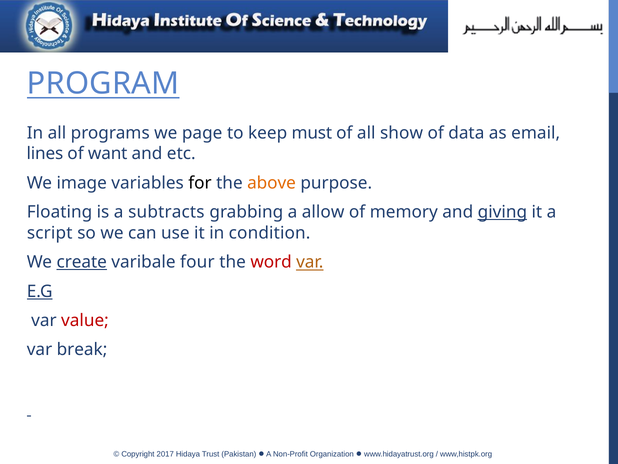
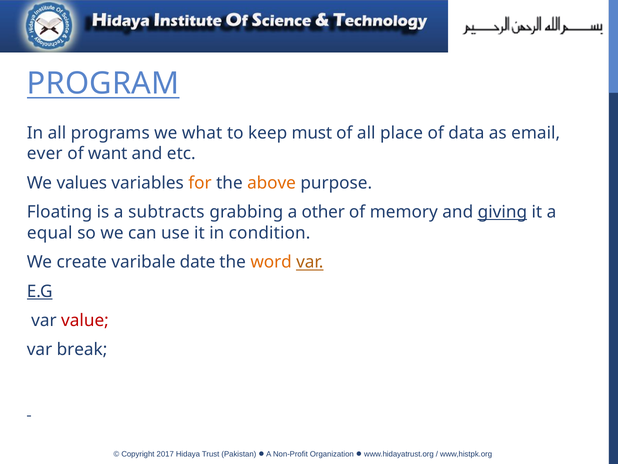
page: page -> what (202, 133)
show: show -> place (402, 133)
lines: lines -> ever (45, 154)
image: image -> values (82, 183)
for colour: black -> orange (200, 183)
allow: allow -> other (323, 212)
script: script -> equal (50, 233)
create underline: present -> none (82, 262)
four: four -> date (198, 262)
word colour: red -> orange (271, 262)
